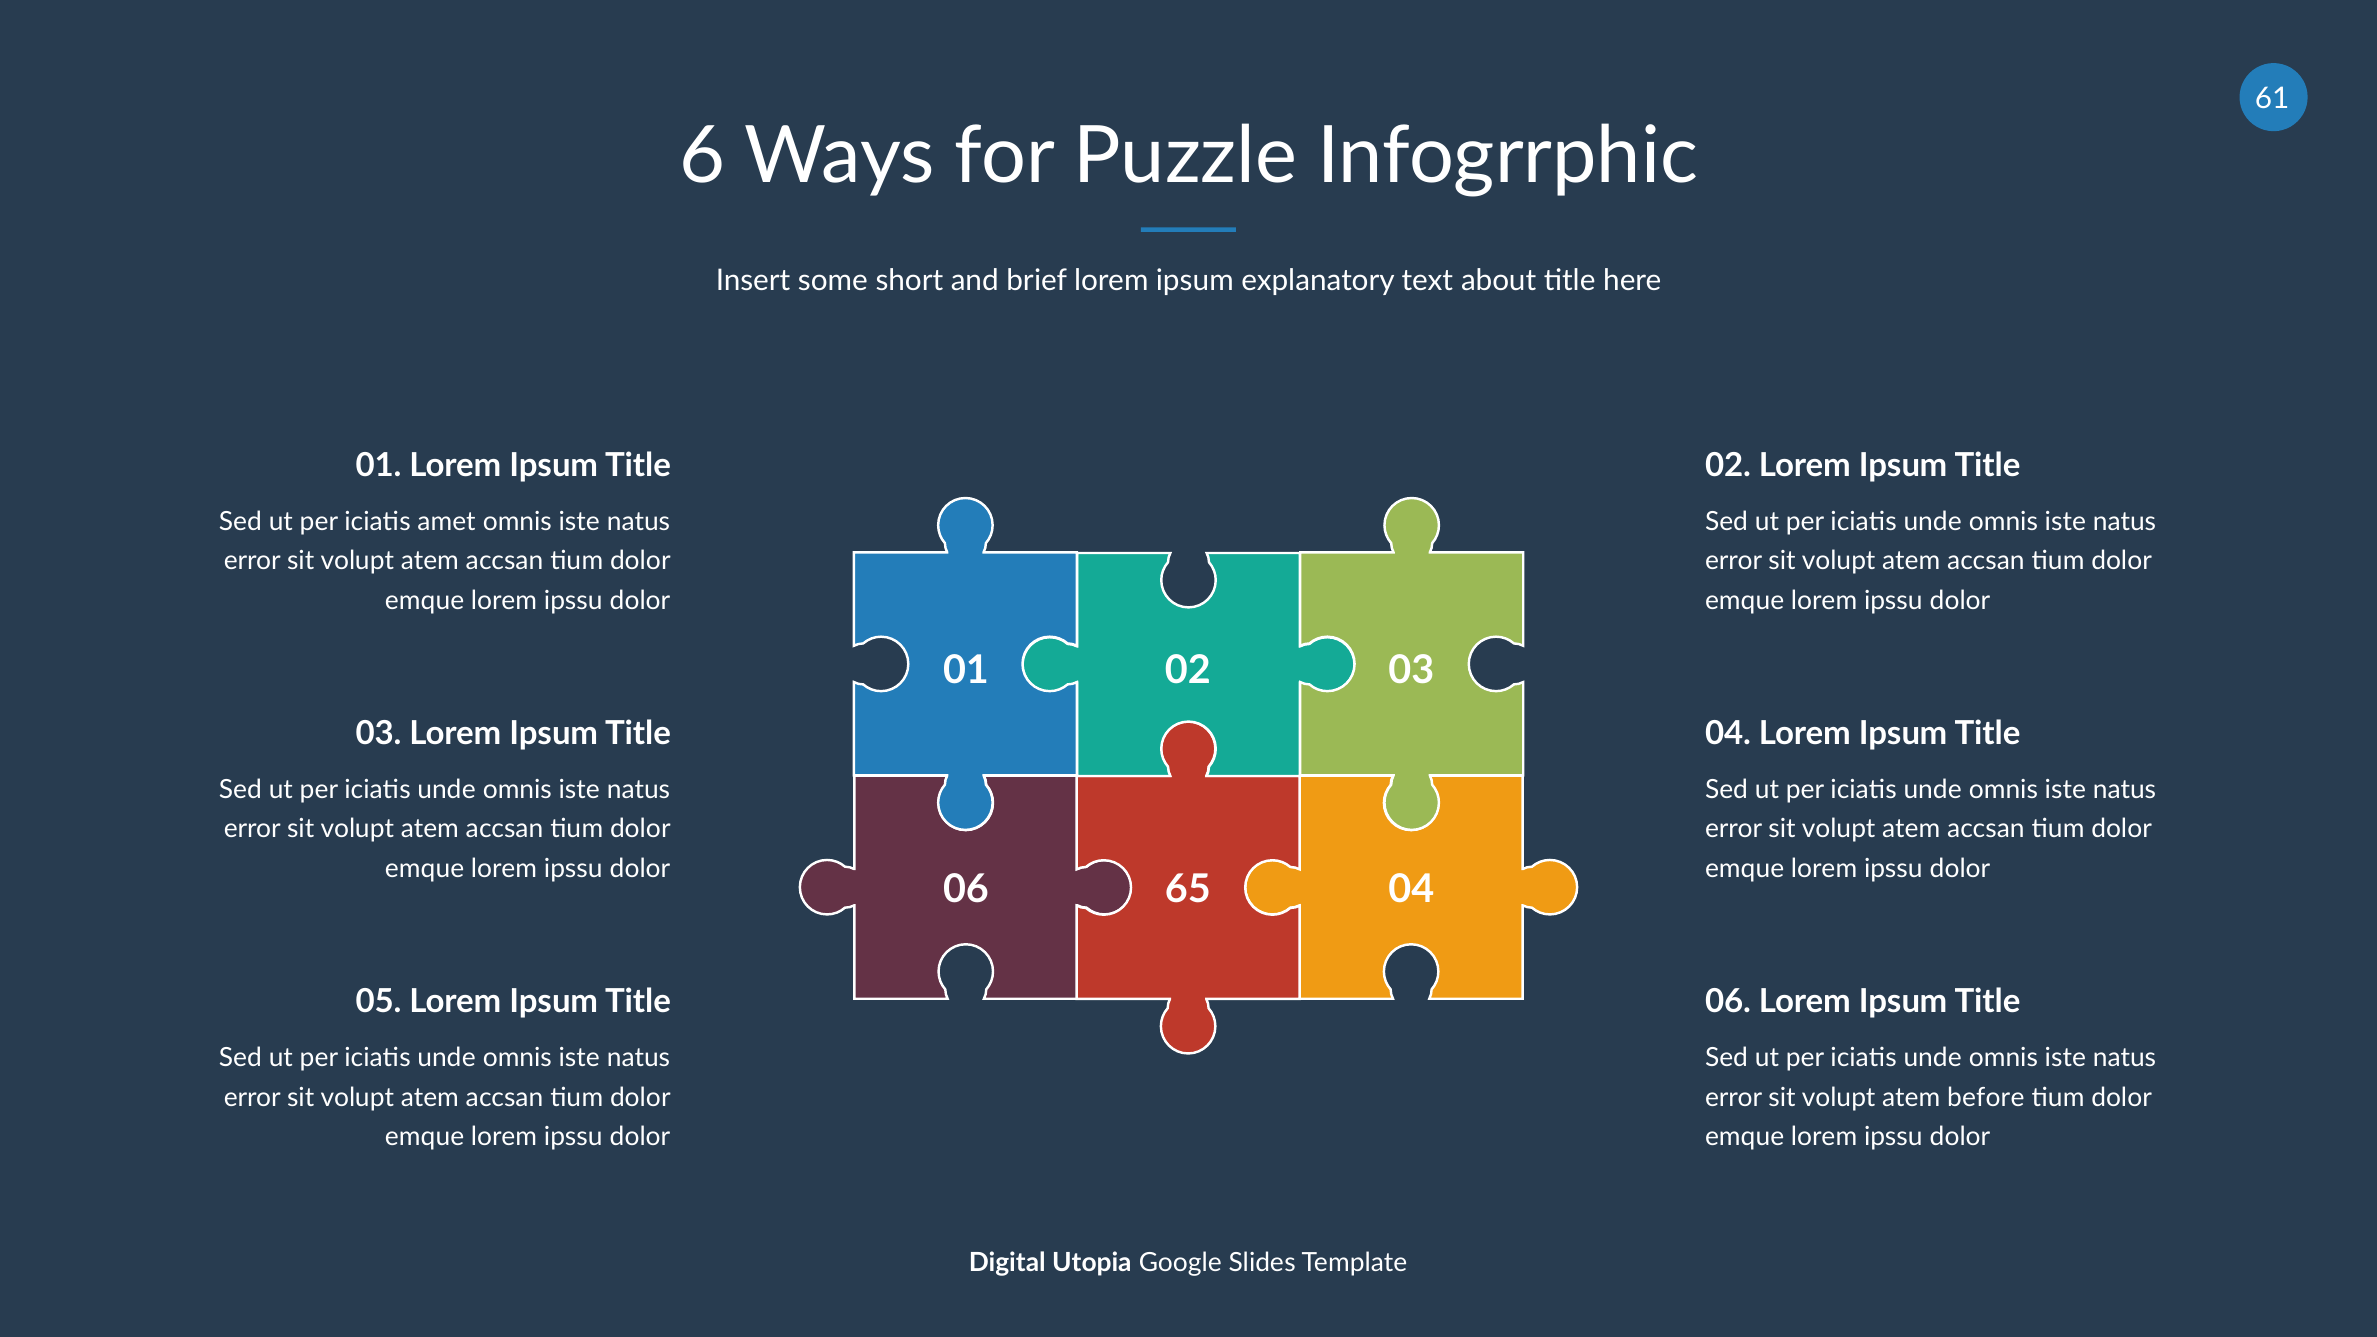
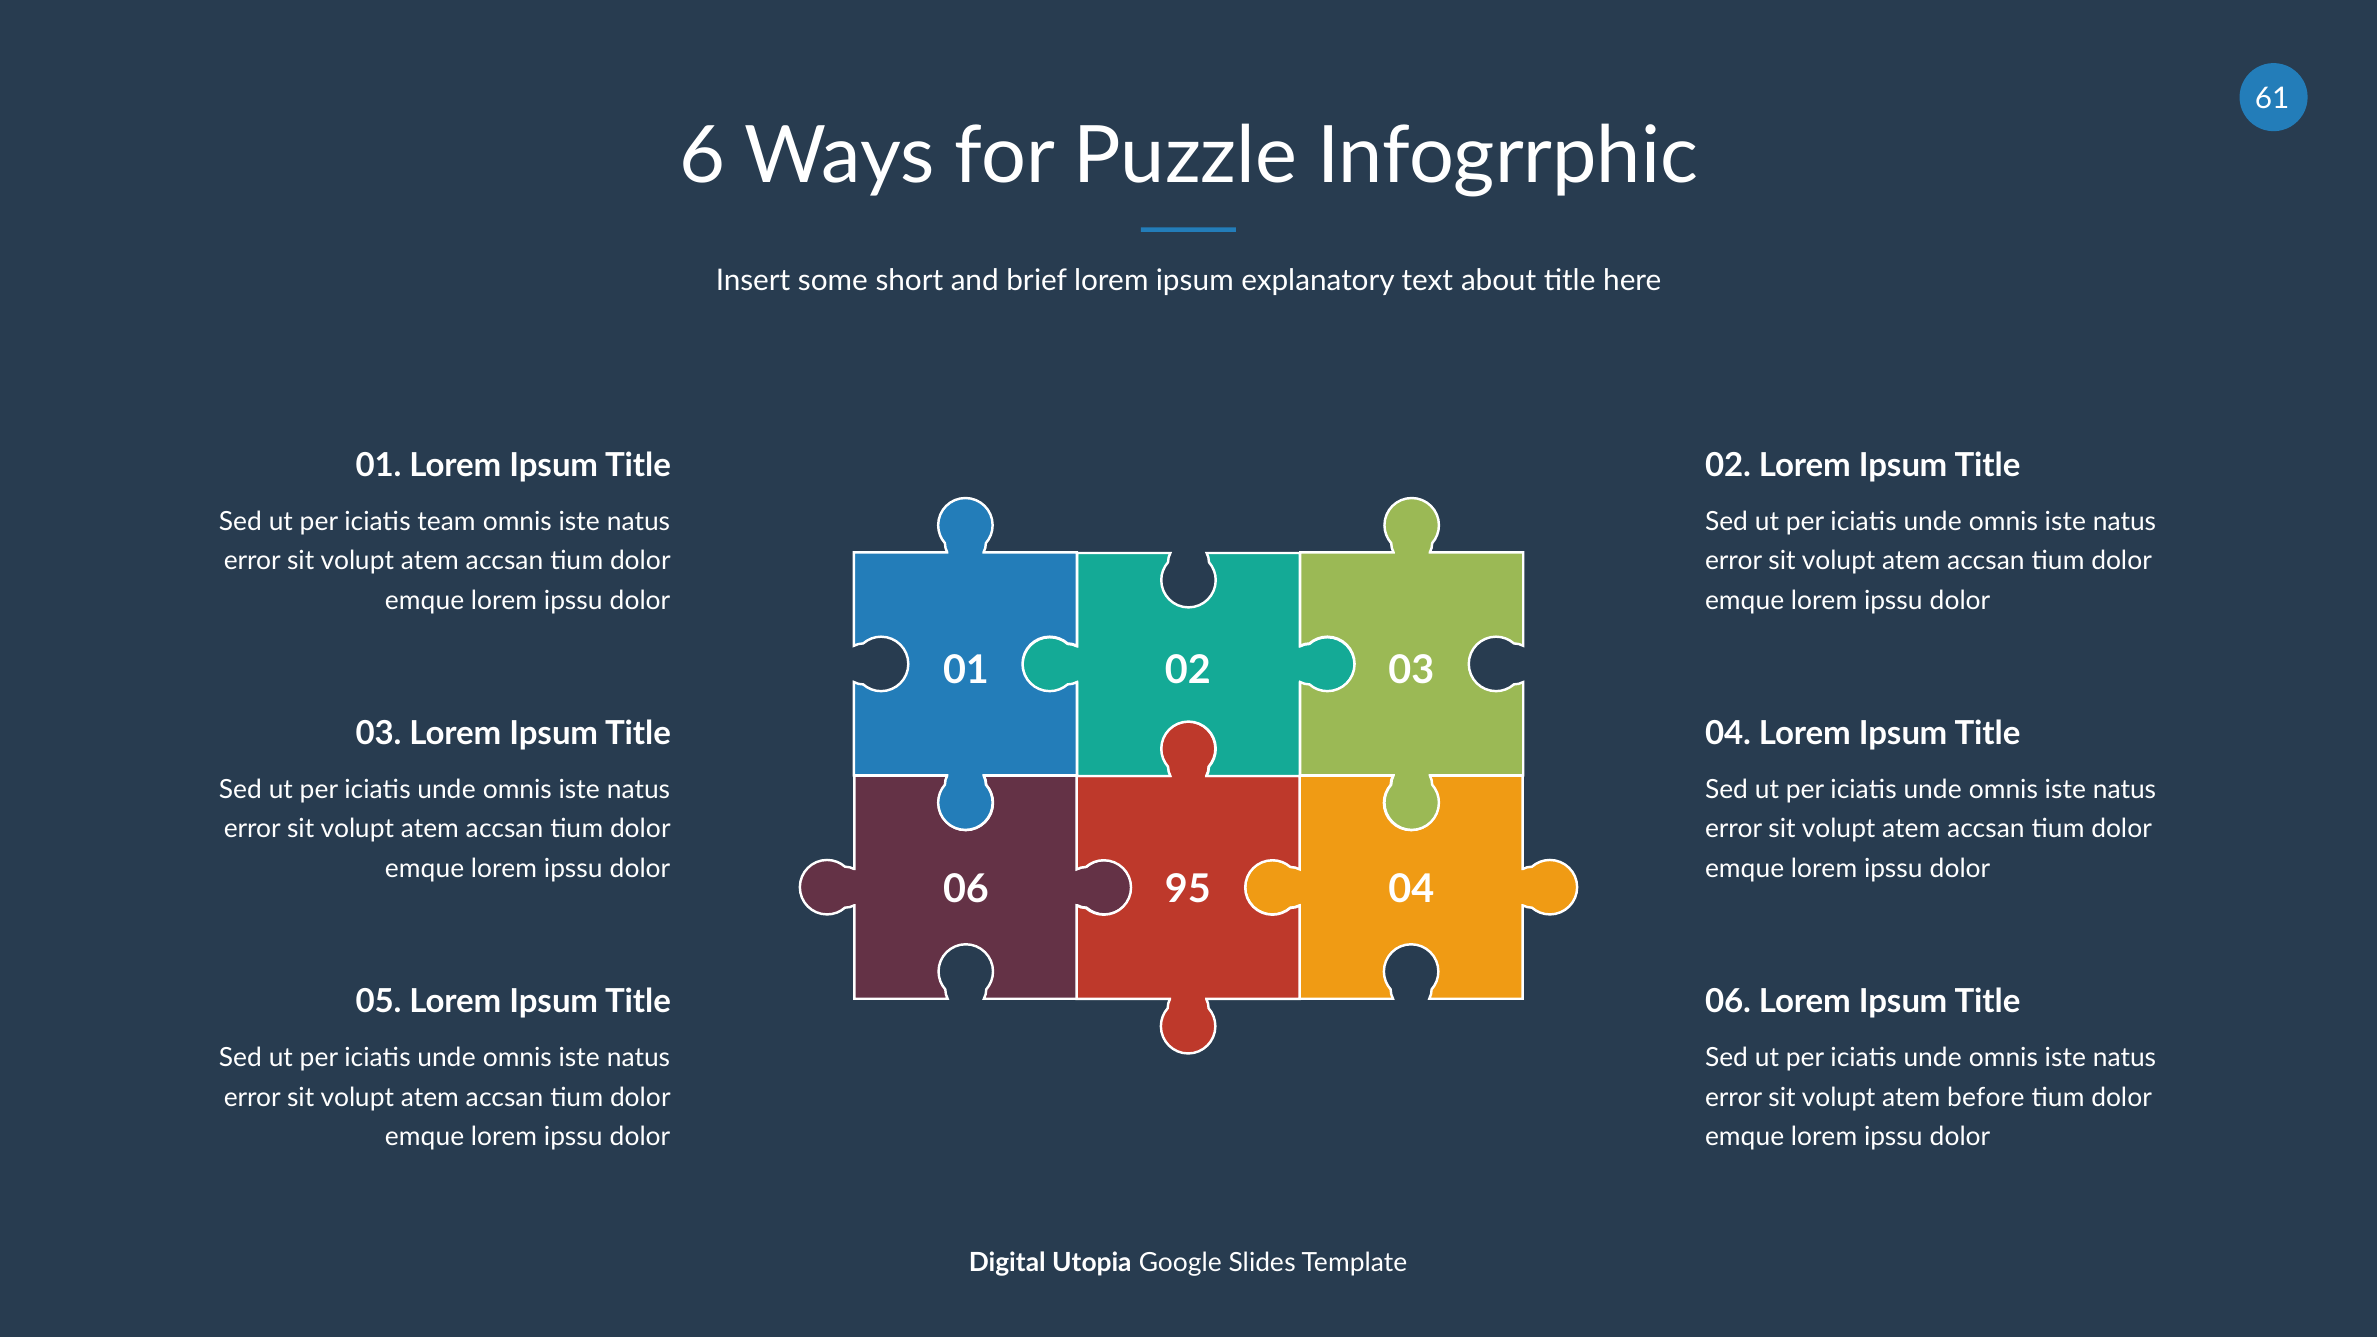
amet: amet -> team (447, 522)
65: 65 -> 95 (1188, 890)
